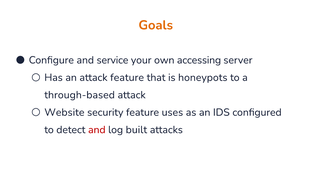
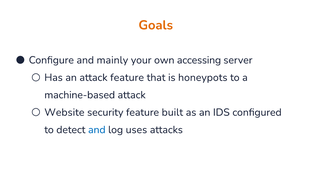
service: service -> mainly (112, 60)
through-based: through-based -> machine-based (80, 95)
uses: uses -> built (172, 112)
and colour: red -> blue (97, 130)
built: built -> uses (136, 130)
